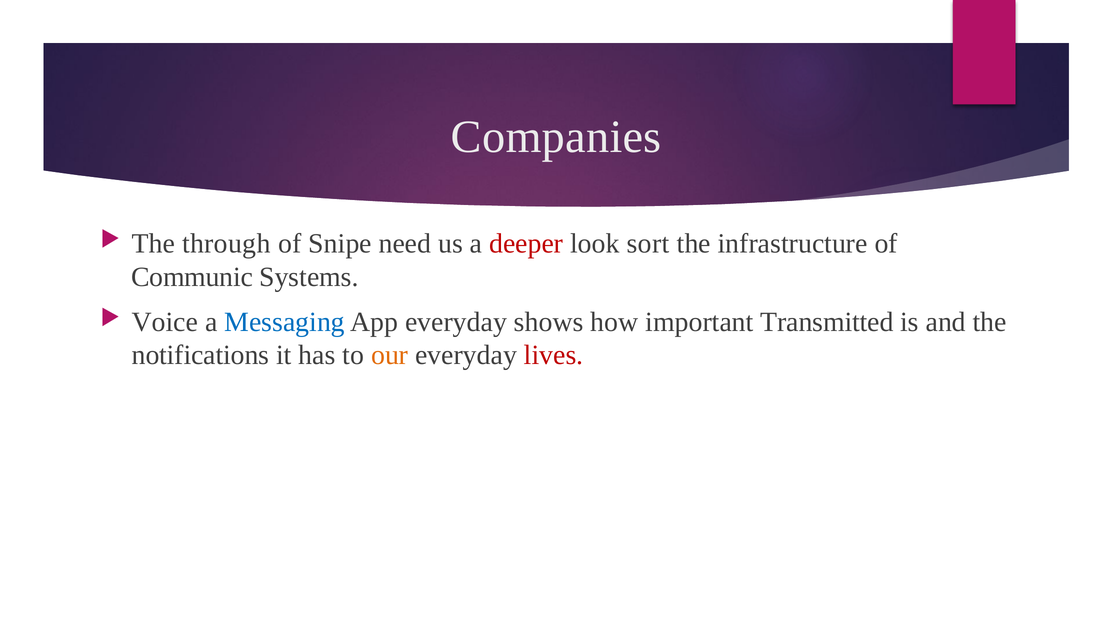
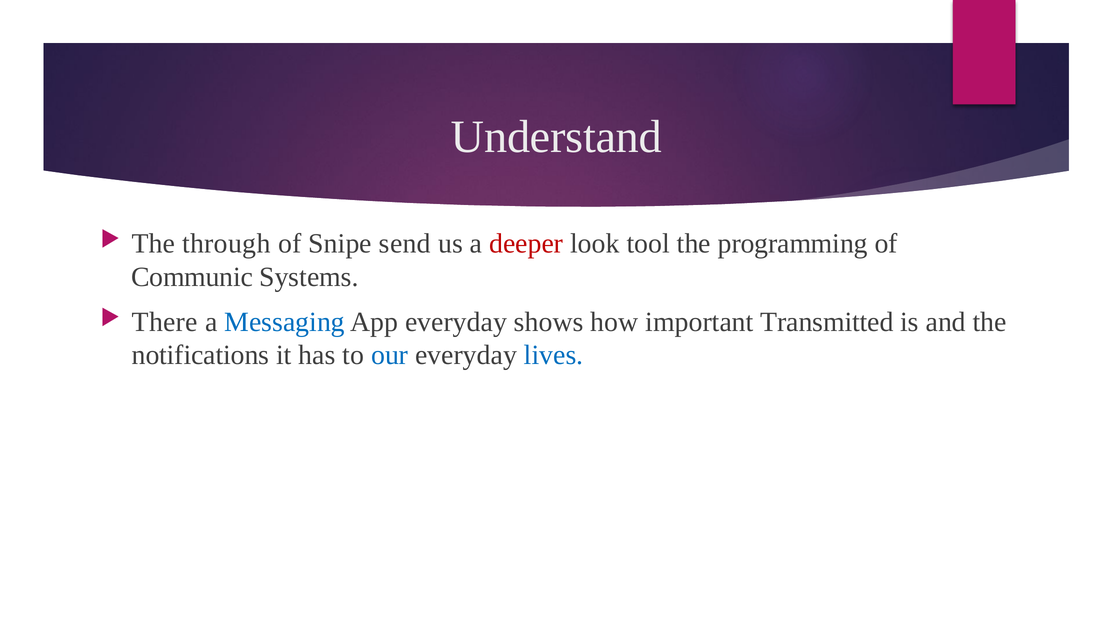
Companies: Companies -> Understand (556, 137)
need: need -> send (405, 244)
sort: sort -> tool (648, 244)
infrastructure: infrastructure -> programming (793, 244)
Voice: Voice -> There (165, 322)
our colour: orange -> blue (390, 355)
lives colour: red -> blue (554, 355)
